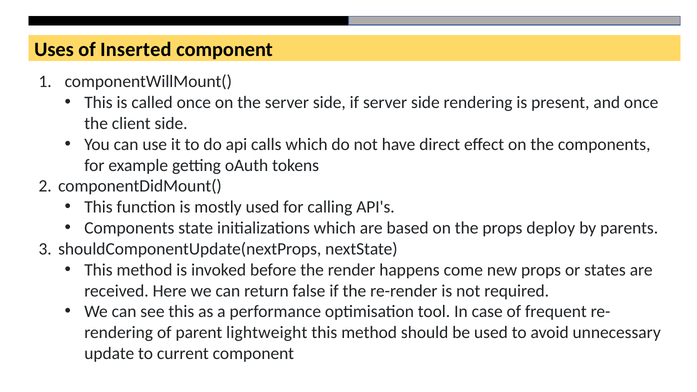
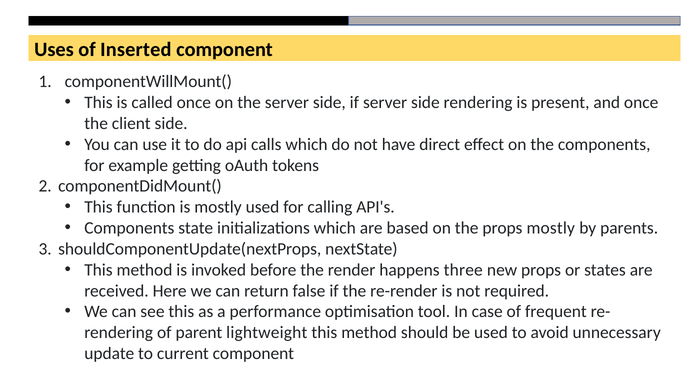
props deploy: deploy -> mostly (551, 228)
come: come -> three (463, 270)
